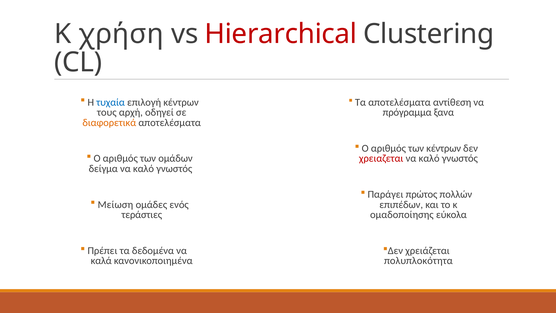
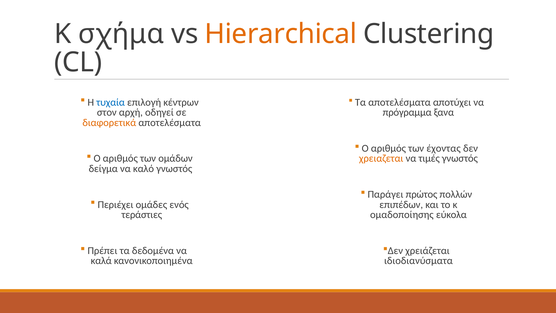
χρήση: χρήση -> σχήμα (121, 34)
Hierarchical colour: red -> orange (281, 34)
αντίθεση: αντίθεση -> αποτύχει (452, 102)
τους: τους -> στον (107, 112)
των κέντρων: κέντρων -> έχοντας (444, 148)
χρειαζεται colour: red -> orange (381, 158)
καλό: καλό -> τιμές (429, 158)
Μείωση: Μείωση -> Περιέχει (116, 204)
πολυπλοκότητα: πολυπλοκότητα -> ιδιοδιανύσματα (418, 261)
